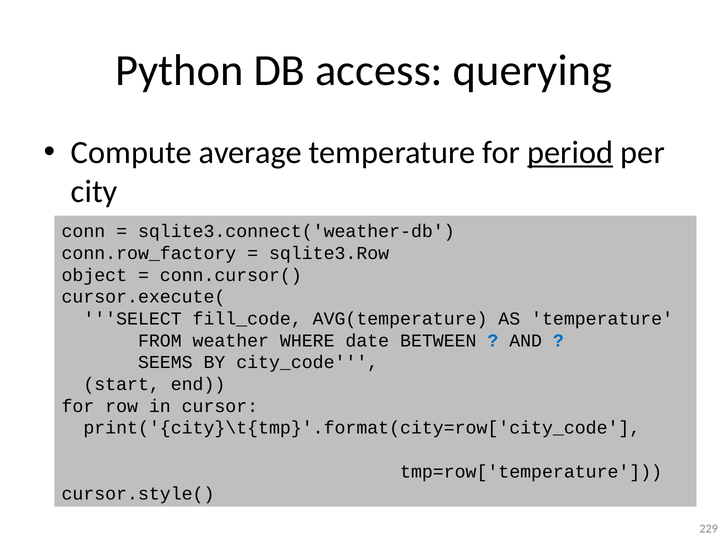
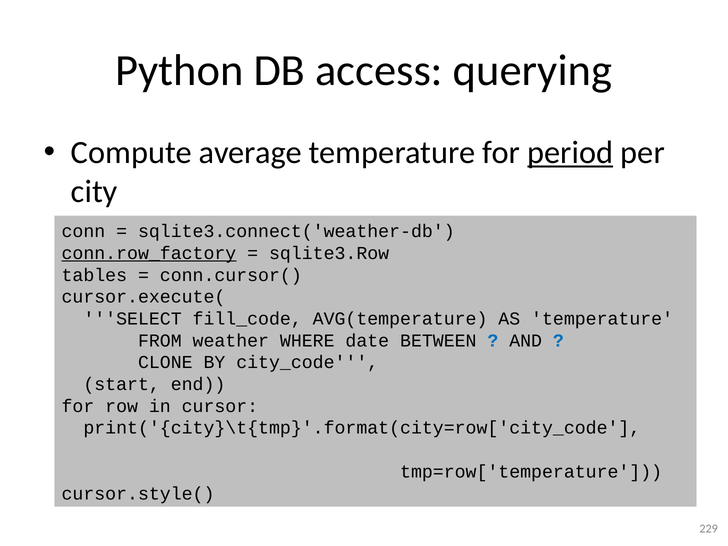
conn.row_factory underline: none -> present (149, 253)
object: object -> tables (94, 275)
SEEMS: SEEMS -> CLONE (165, 362)
